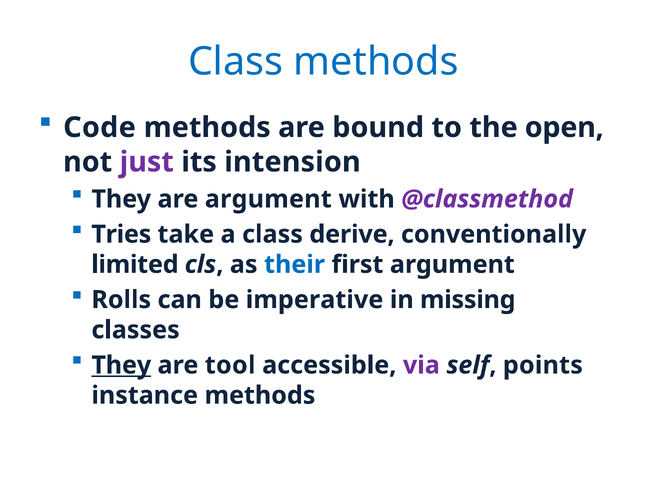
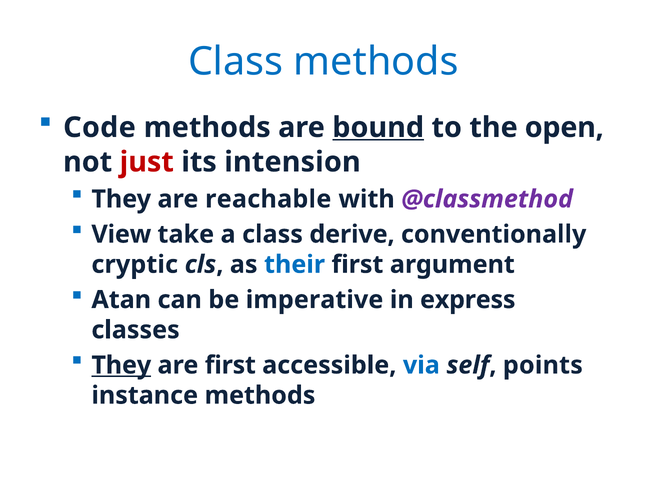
bound underline: none -> present (378, 128)
just colour: purple -> red (147, 162)
are argument: argument -> reachable (268, 199)
Tries: Tries -> View (121, 234)
limited: limited -> cryptic (135, 265)
Rolls: Rolls -> Atan (121, 300)
missing: missing -> express (468, 300)
are tool: tool -> first (230, 365)
via colour: purple -> blue (421, 365)
